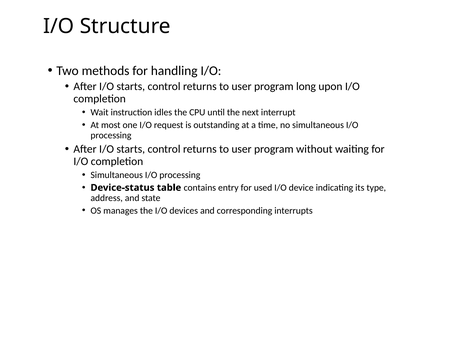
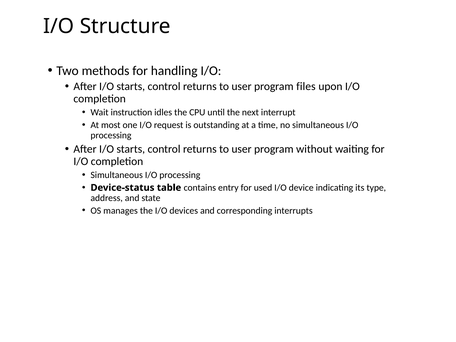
long: long -> files (306, 87)
